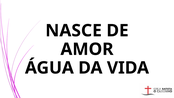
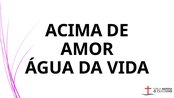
NASCE: NASCE -> ACIMA (74, 31)
